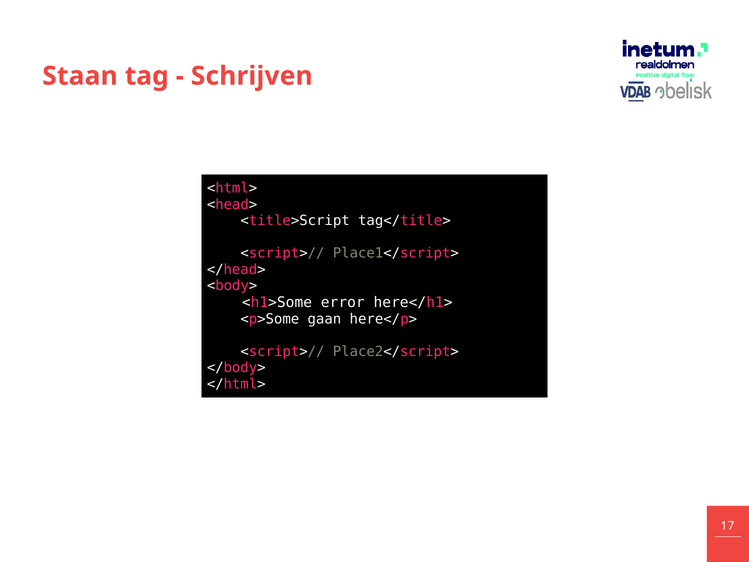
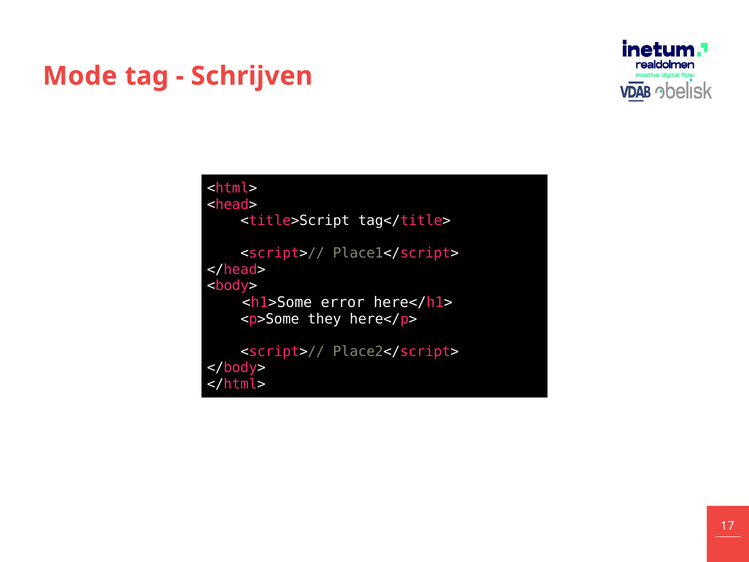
Staan: Staan -> Mode (80, 76)
gaan: gaan -> they (324, 319)
